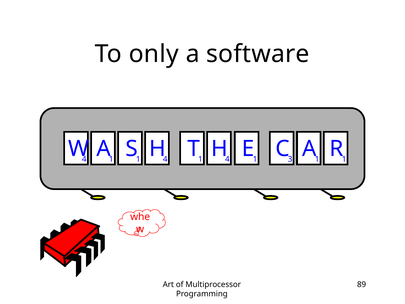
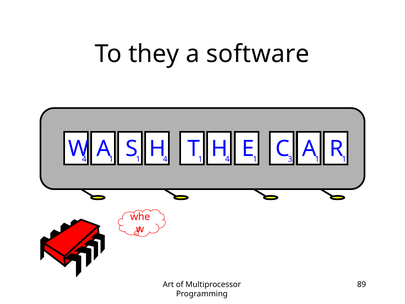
only: only -> they (154, 54)
